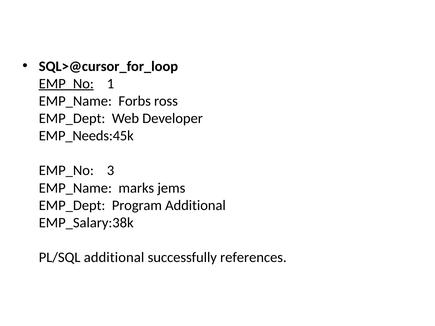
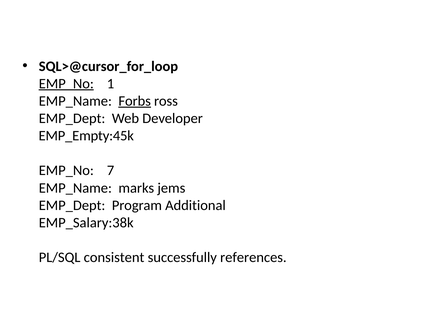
Forbs underline: none -> present (135, 101)
EMP_Needs:45k: EMP_Needs:45k -> EMP_Empty:45k (86, 136)
3: 3 -> 7 (111, 171)
PL/SQL additional: additional -> consistent (114, 258)
